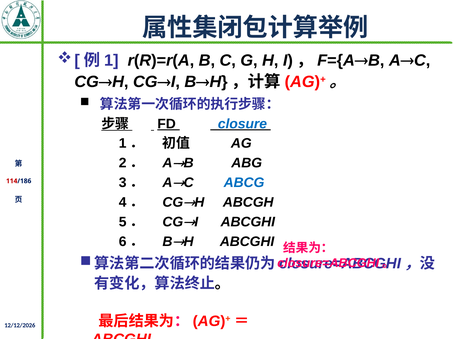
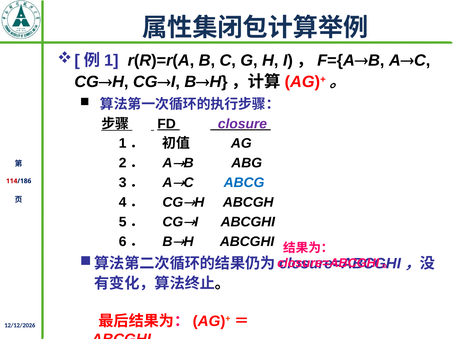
closure colour: blue -> purple (242, 124)
